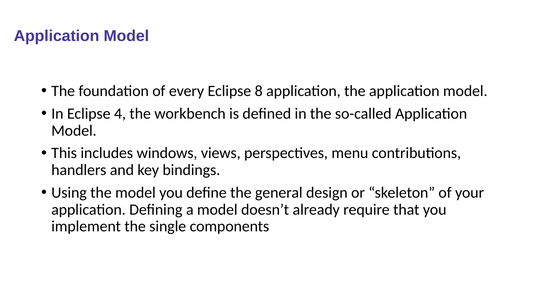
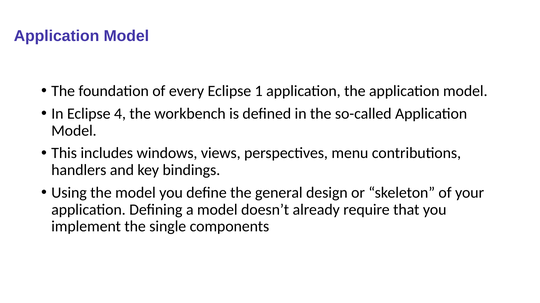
8: 8 -> 1 (259, 91)
